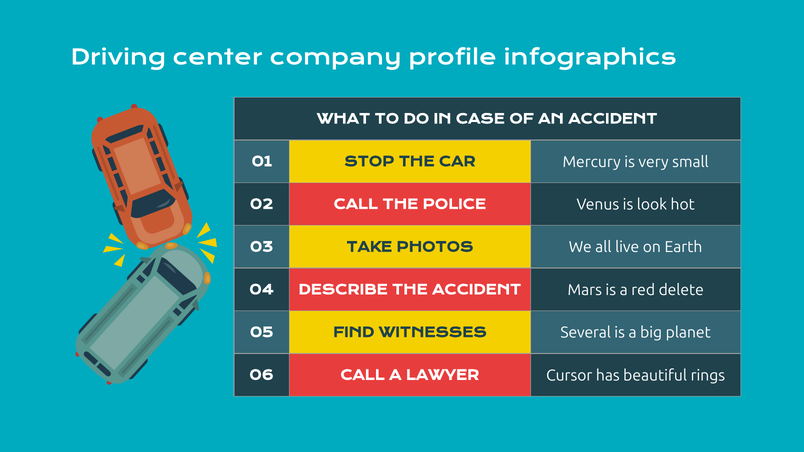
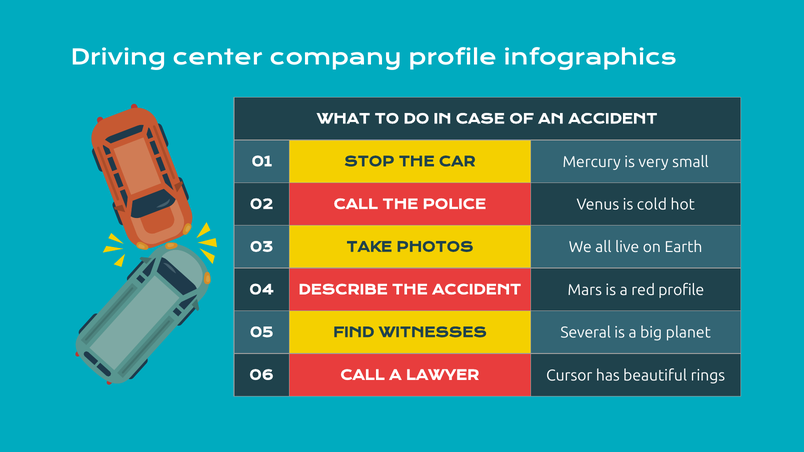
look: look -> cold (652, 205)
red delete: delete -> profile (681, 290)
